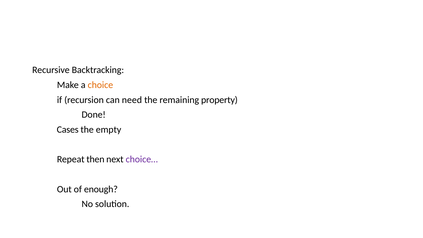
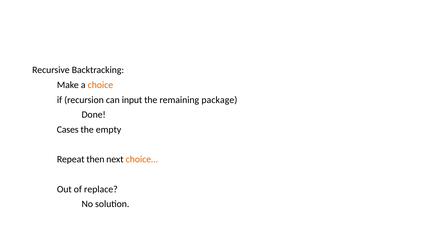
need: need -> input (132, 100)
property: property -> package (219, 100)
choice… colour: purple -> orange (142, 159)
enough: enough -> replace (101, 189)
